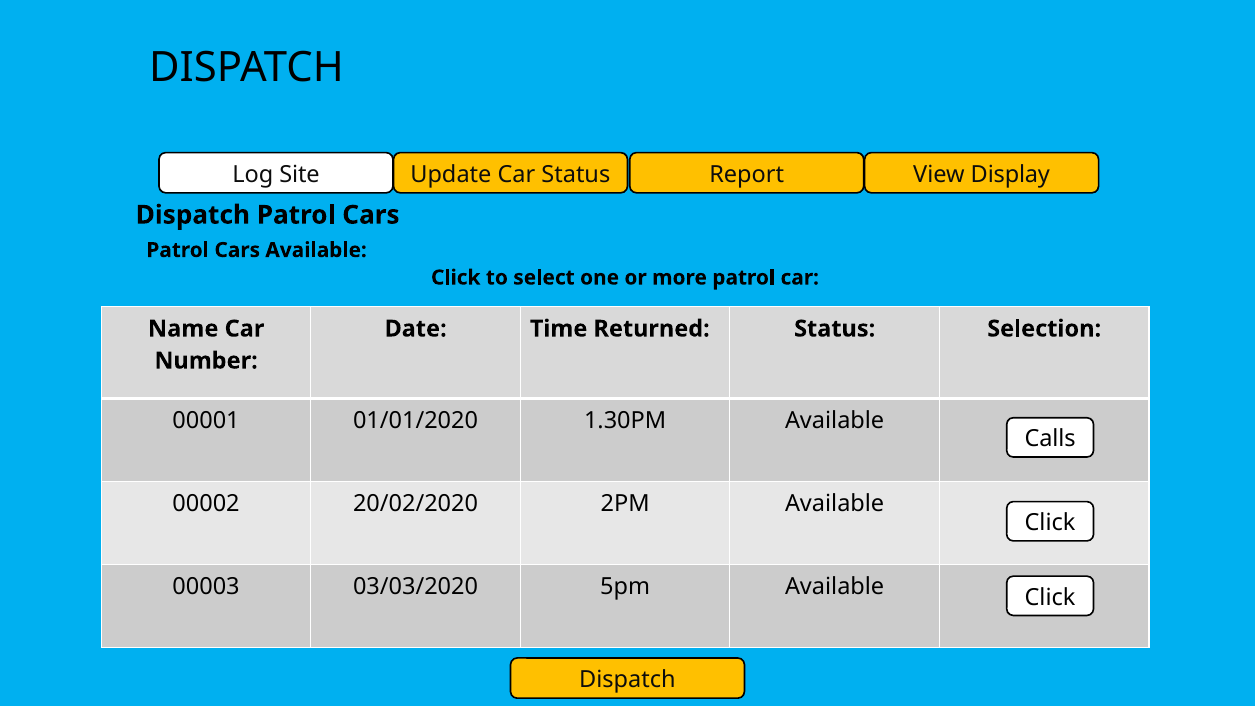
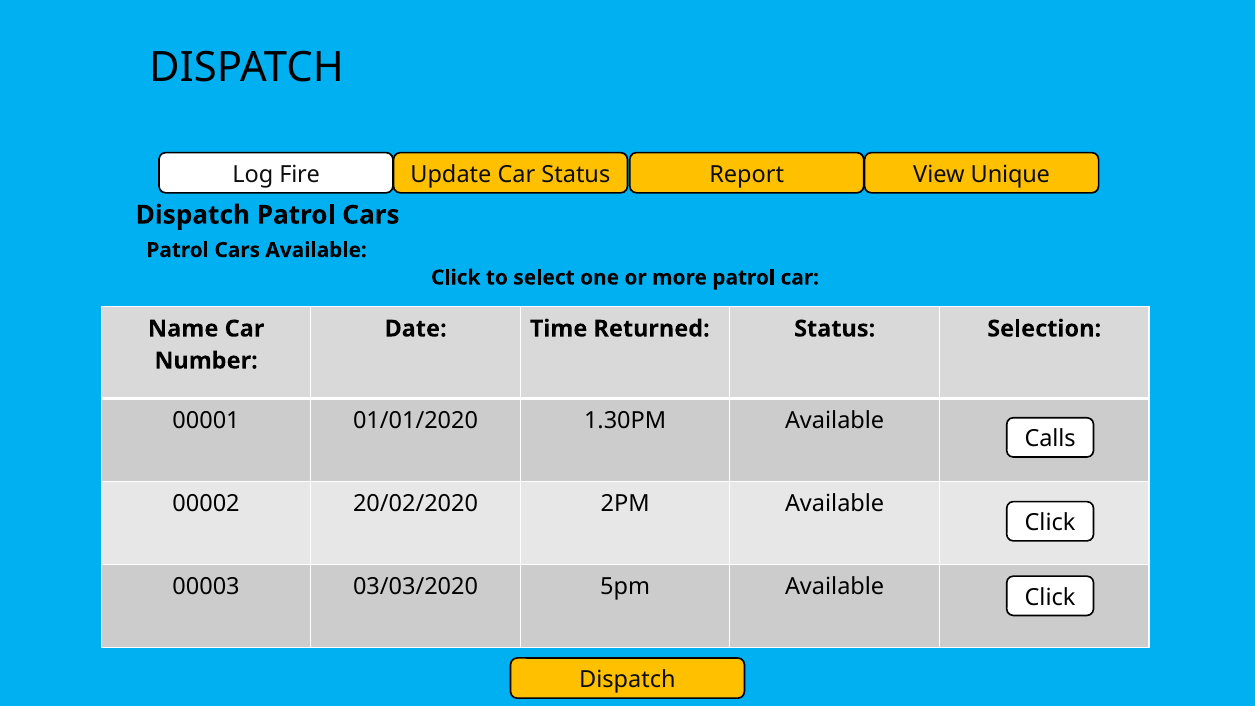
Site: Site -> Fire (300, 174)
Display: Display -> Unique (1010, 174)
